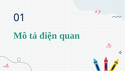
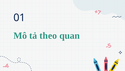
điện: điện -> theo (48, 35)
